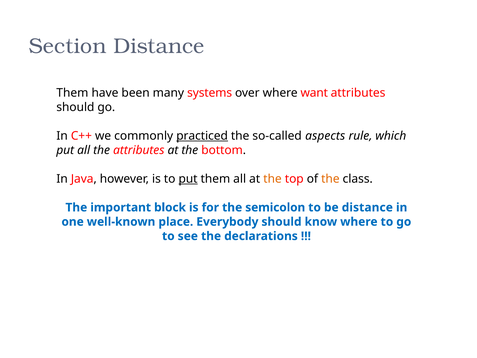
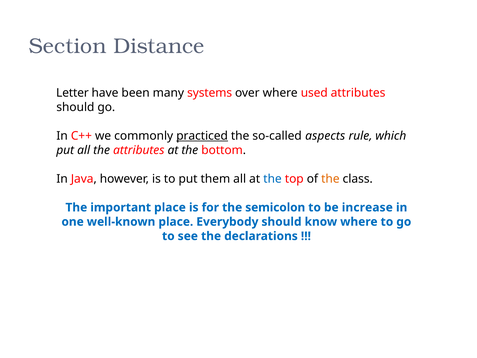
Them: Them -> Letter (72, 93)
want: want -> used (314, 93)
put underline: present -> none (188, 179)
the colour: orange -> blue (272, 179)
important block: block -> place (170, 207)
be distance: distance -> increase (367, 207)
